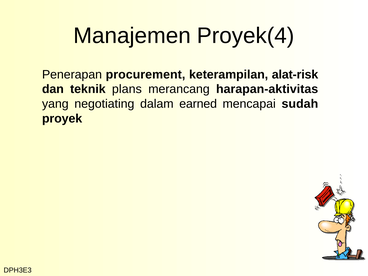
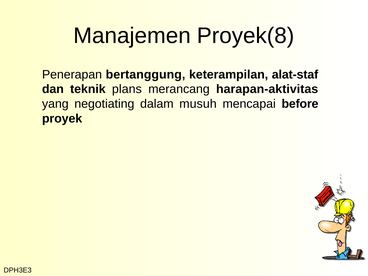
Proyek(4: Proyek(4 -> Proyek(8 (246, 36)
procurement: procurement -> bertanggung (146, 74)
alat-risk: alat-risk -> alat-staf (295, 74)
earned: earned -> musuh (198, 104)
sudah: sudah -> before (300, 104)
